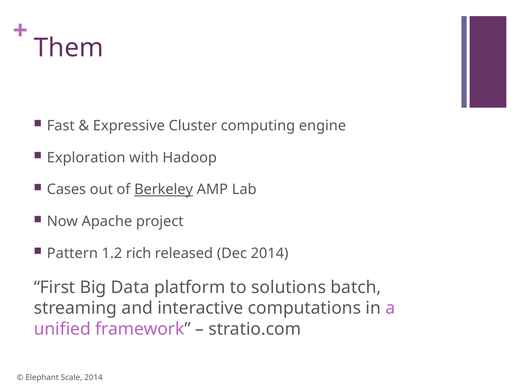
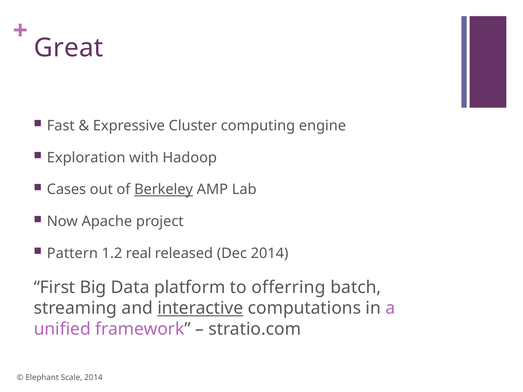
Them: Them -> Great (69, 48)
rich: rich -> real (139, 254)
solutions: solutions -> offerring (289, 287)
interactive underline: none -> present (200, 308)
